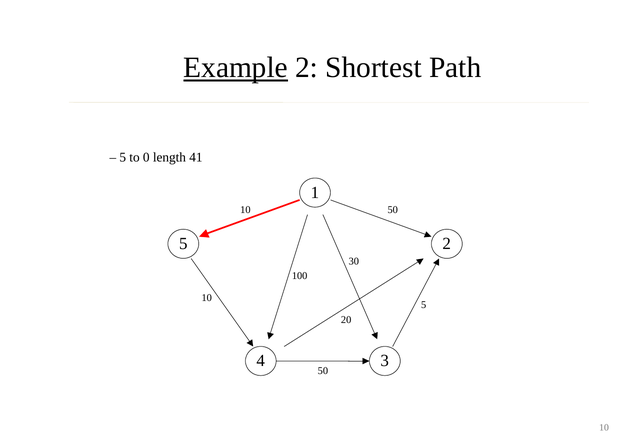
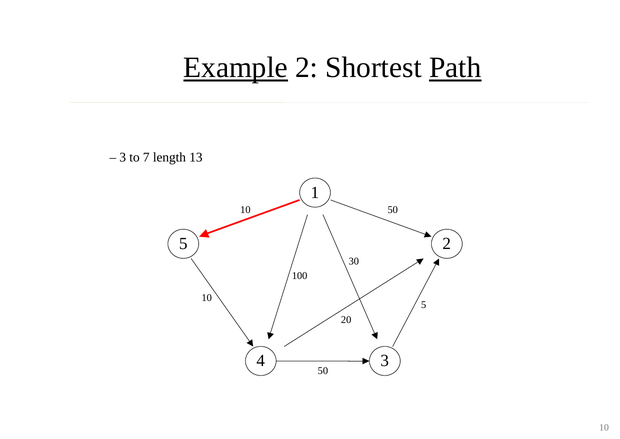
Path underline: none -> present (455, 68)
5: 5 -> 3 (123, 157)
0: 0 -> 7 (146, 157)
41: 41 -> 13 (196, 157)
